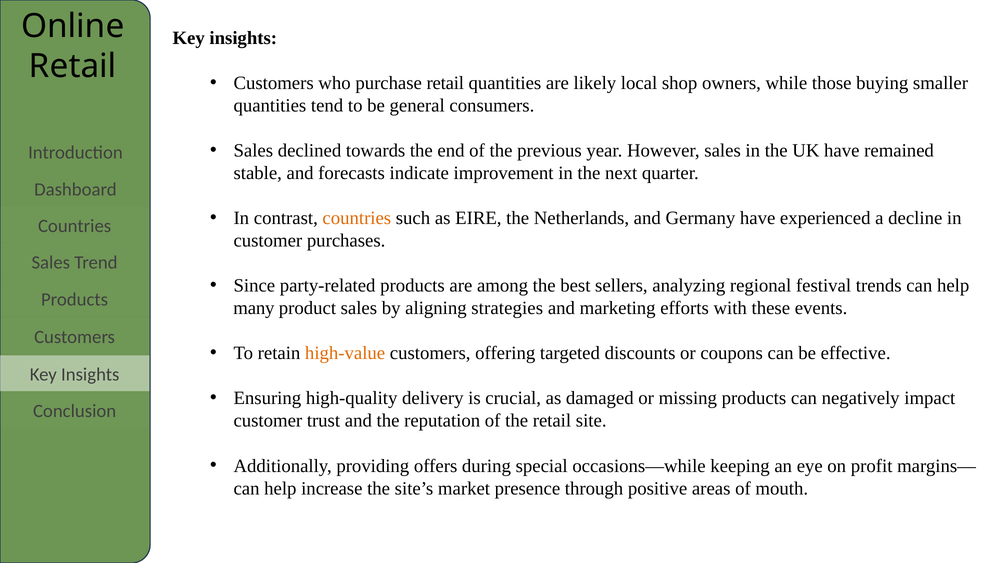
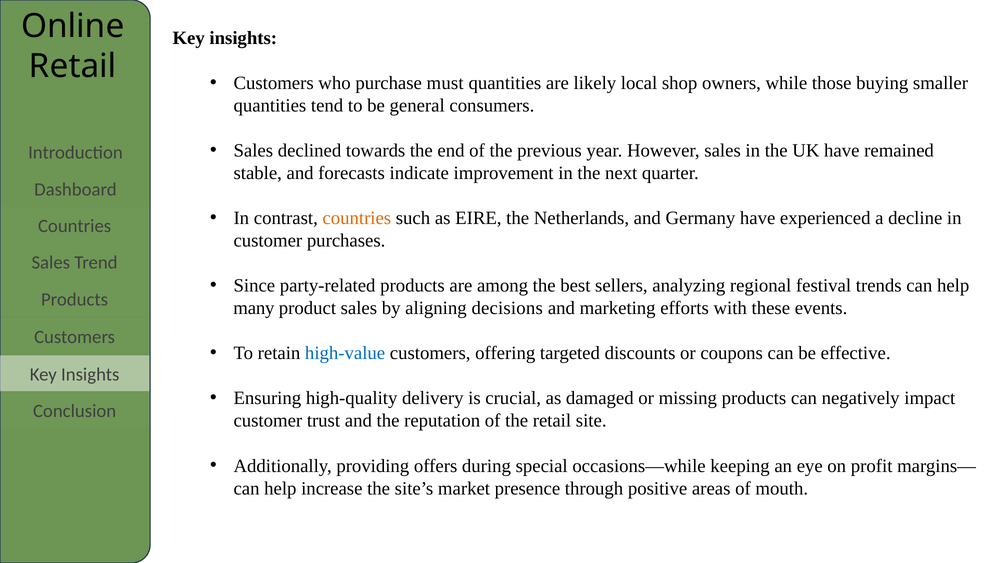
purchase retail: retail -> must (445, 83)
strategies: strategies -> decisions (507, 308)
high-value colour: orange -> blue (345, 353)
